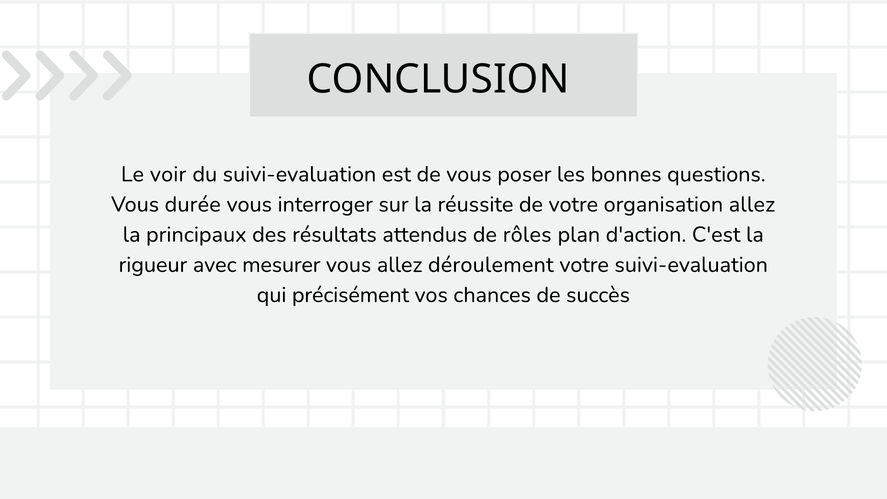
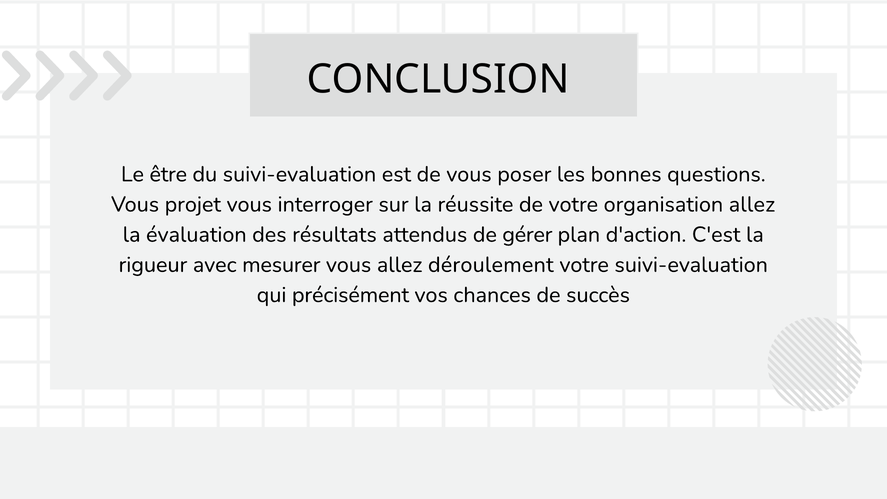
voir: voir -> être (168, 174)
durée: durée -> projet (193, 204)
principaux: principaux -> évaluation (196, 235)
rôles: rôles -> gérer (527, 235)
